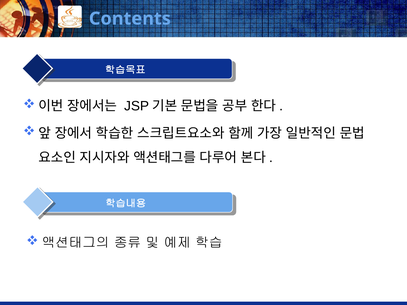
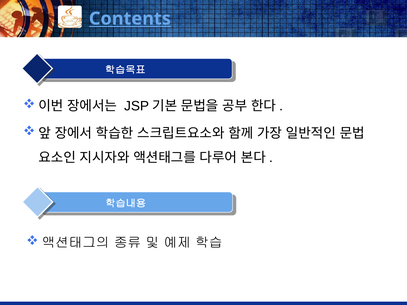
Contents underline: none -> present (130, 19)
